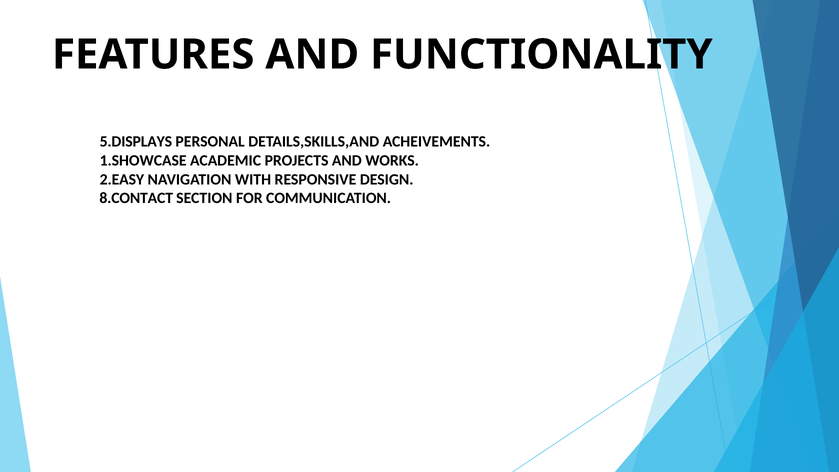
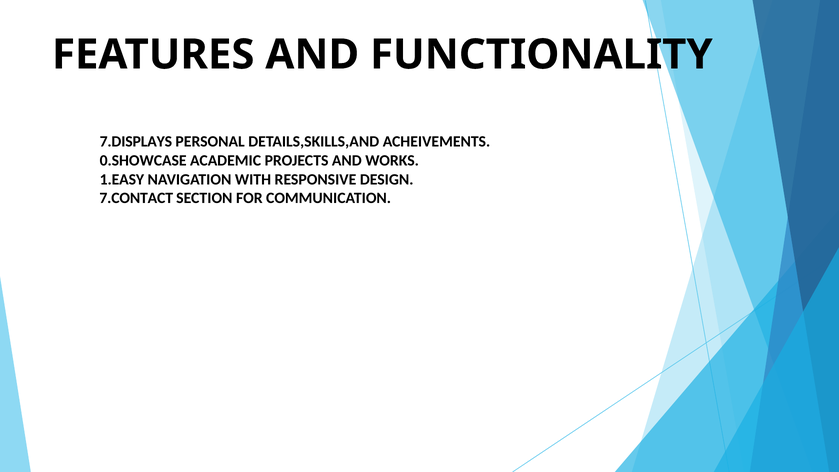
5.DISPLAYS: 5.DISPLAYS -> 7.DISPLAYS (136, 142)
1.SHOWCASE: 1.SHOWCASE -> 0.SHOWCASE (143, 161)
2.EASY: 2.EASY -> 1.EASY (122, 179)
8.CONTACT: 8.CONTACT -> 7.CONTACT (136, 198)
